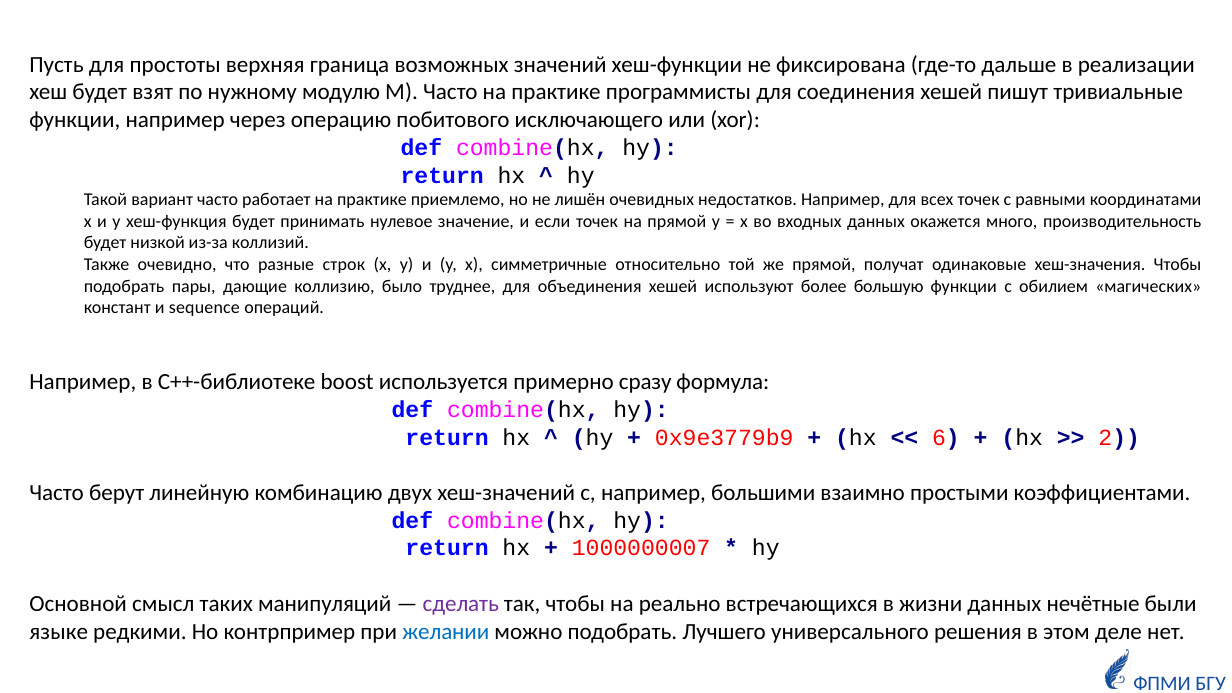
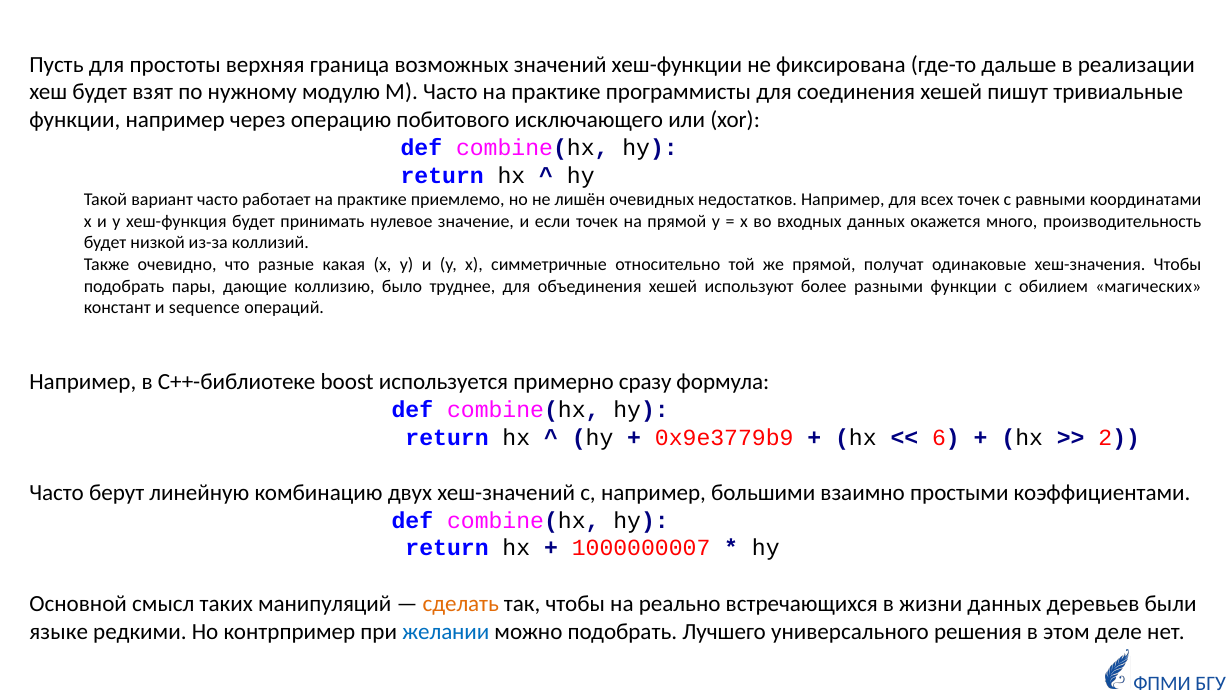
строк: строк -> какая (344, 265)
большую: большую -> разными (889, 286)
сделать colour: purple -> orange (461, 604)
нечётные: нечётные -> деревьев (1093, 604)
